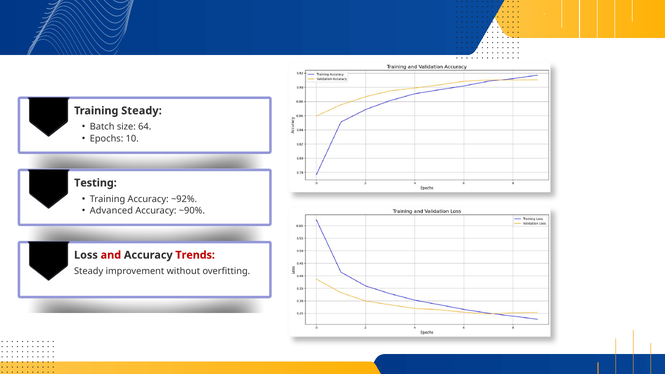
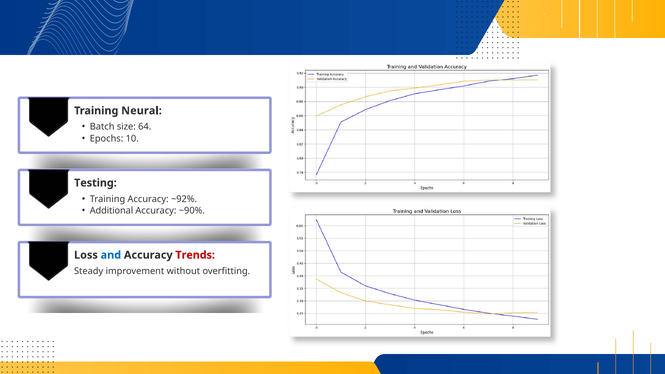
Training Steady: Steady -> Neural (142, 111)
Advanced: Advanced -> Additional (111, 211)
and colour: red -> blue (111, 255)
